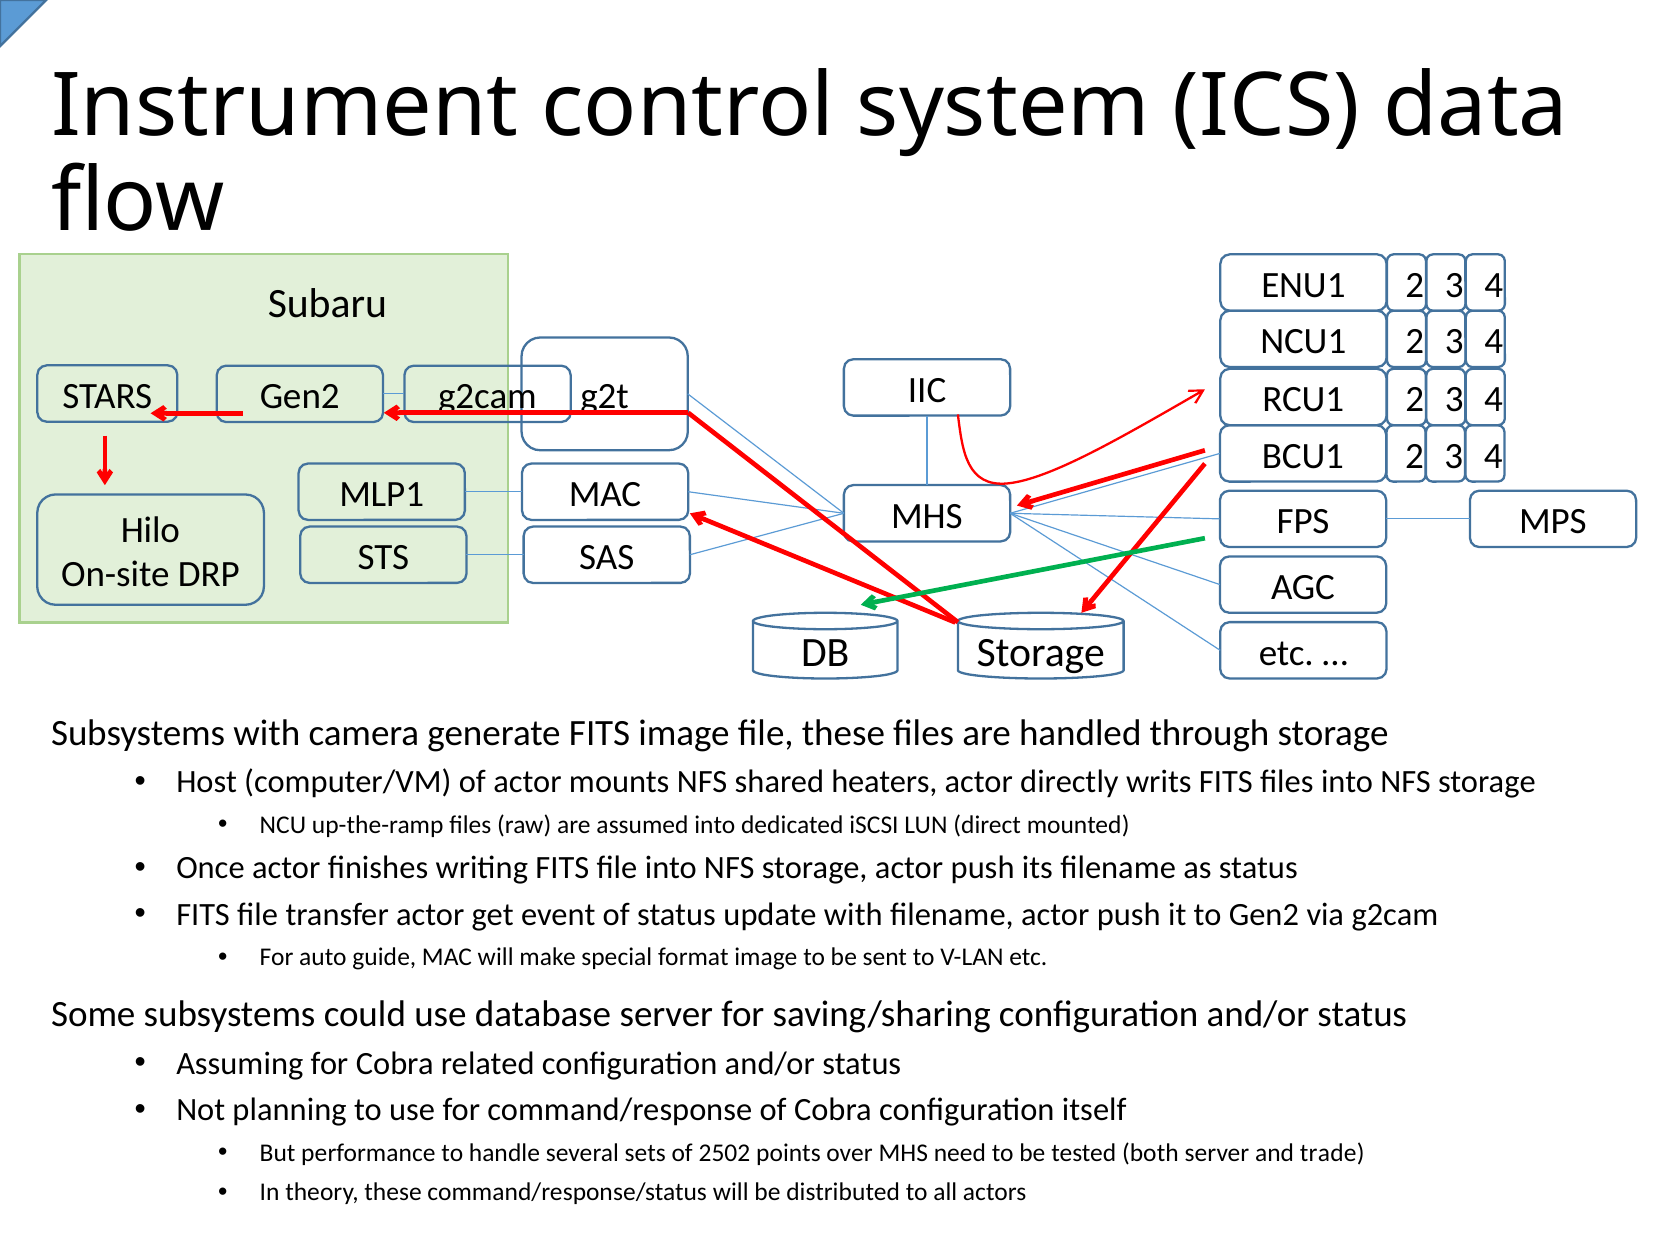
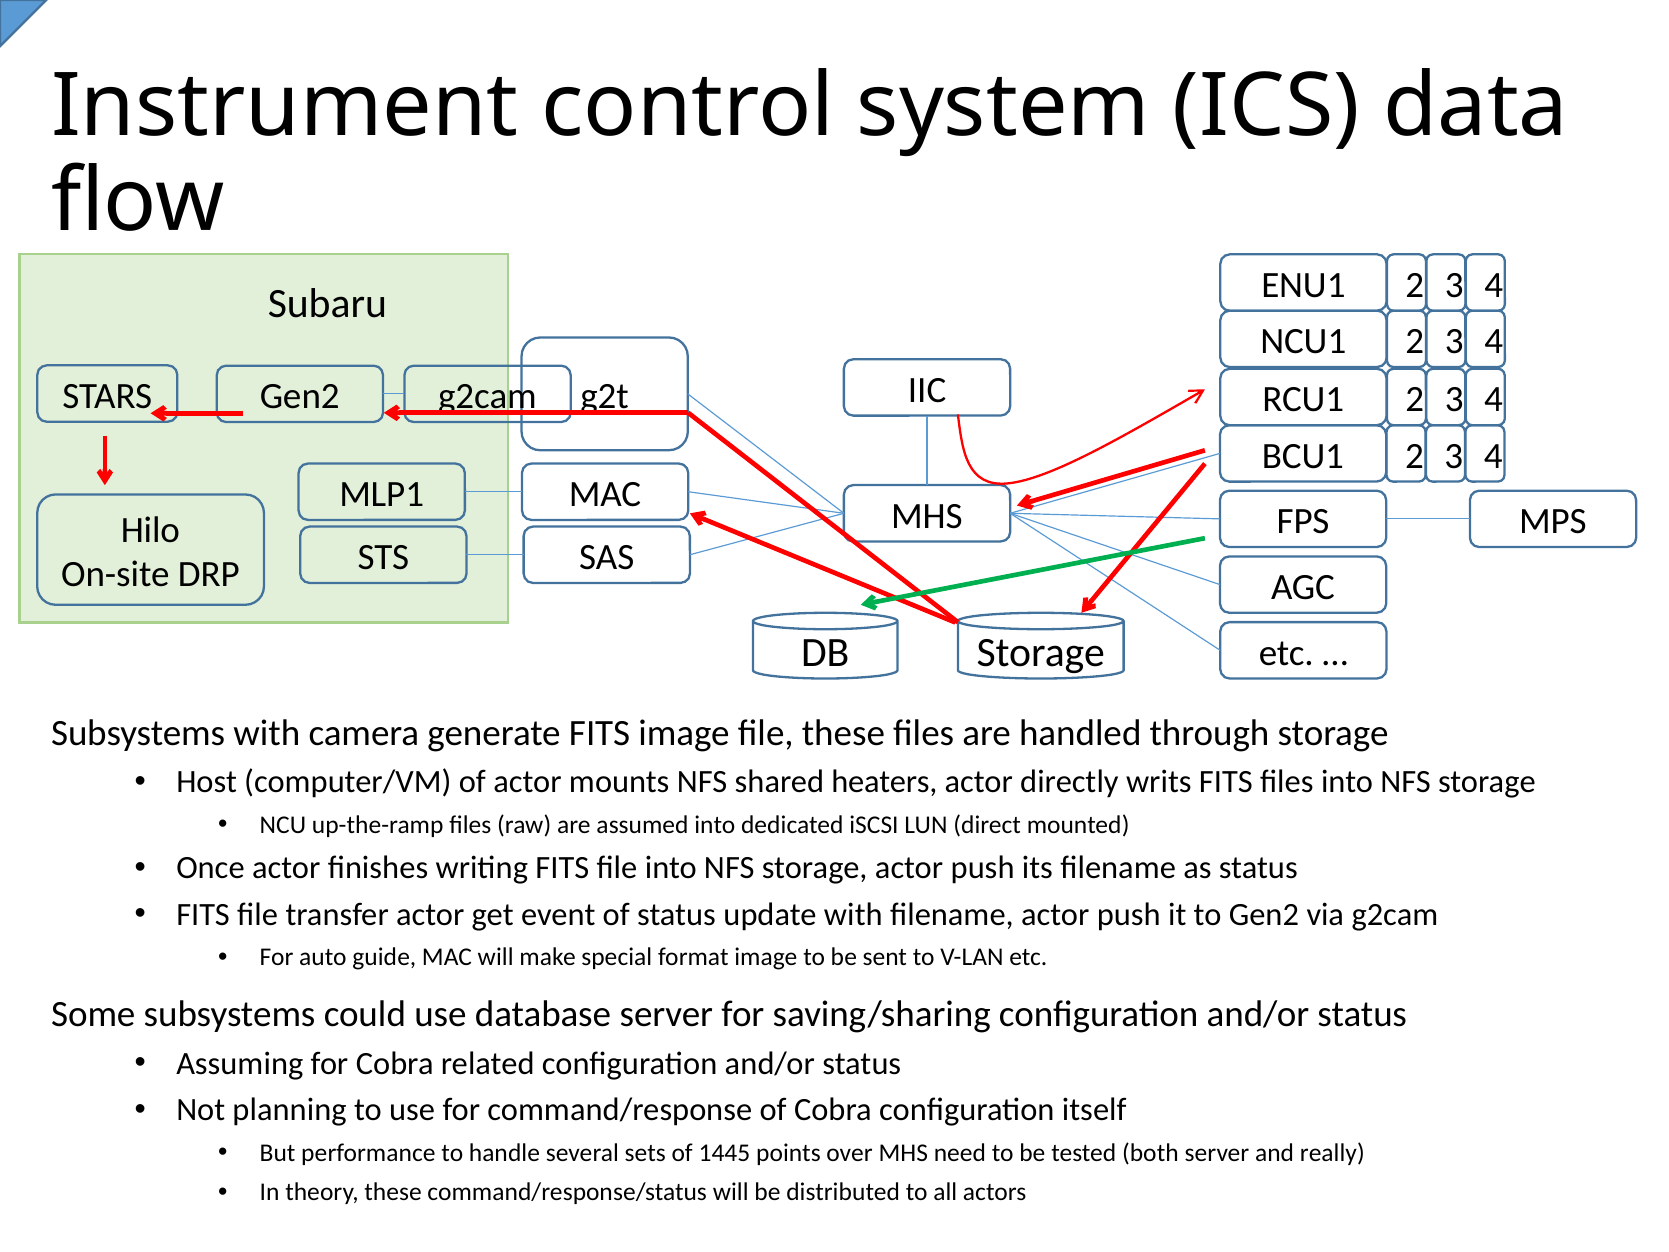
2502: 2502 -> 1445 (724, 1153)
trade: trade -> really (1332, 1153)
